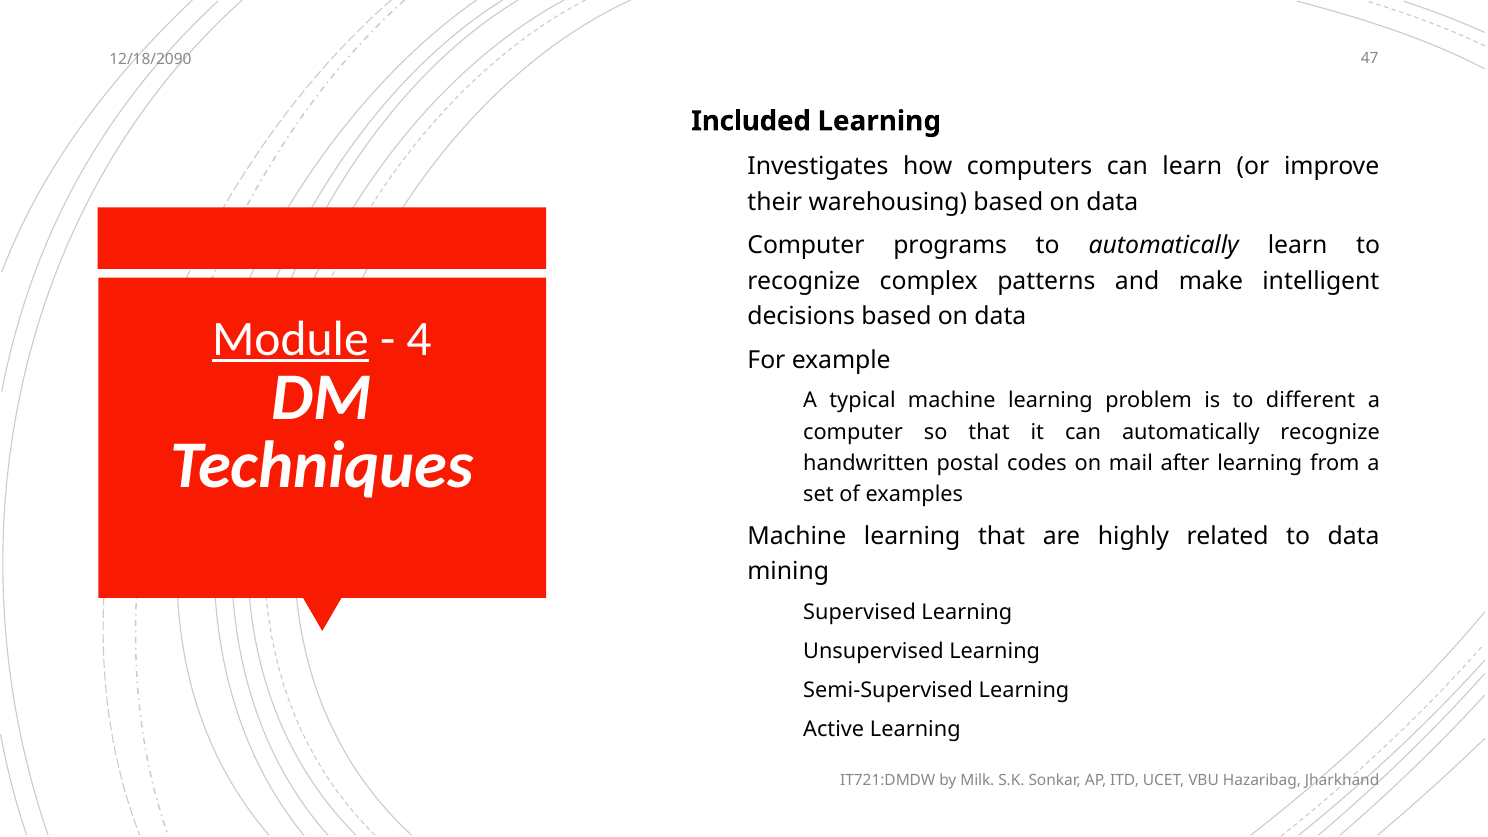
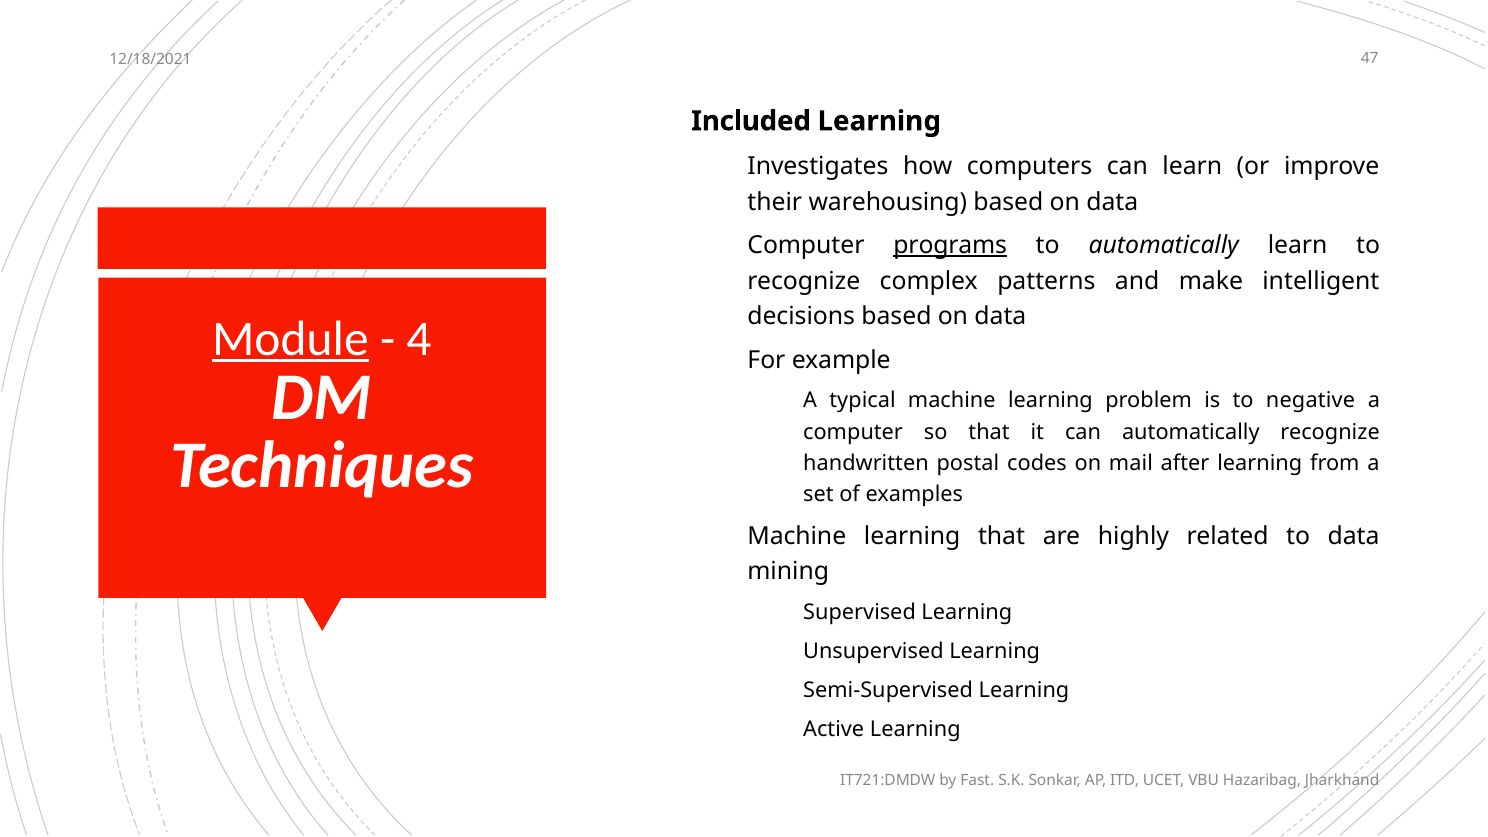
12/18/2090: 12/18/2090 -> 12/18/2021 (150, 60)
programs underline: none -> present (950, 245)
different: different -> negative (1311, 401)
Milk: Milk -> Fast (977, 781)
